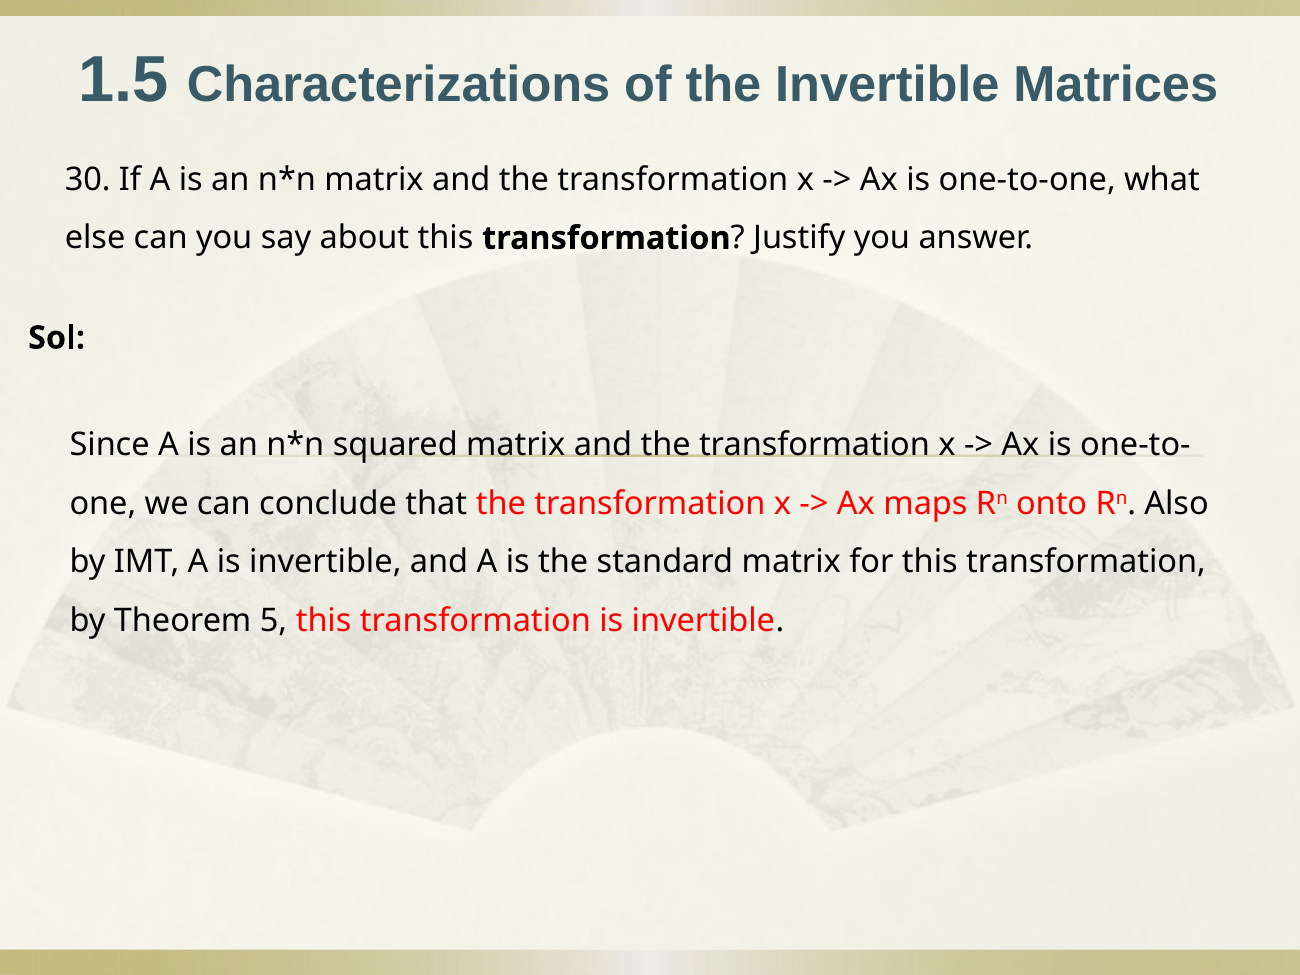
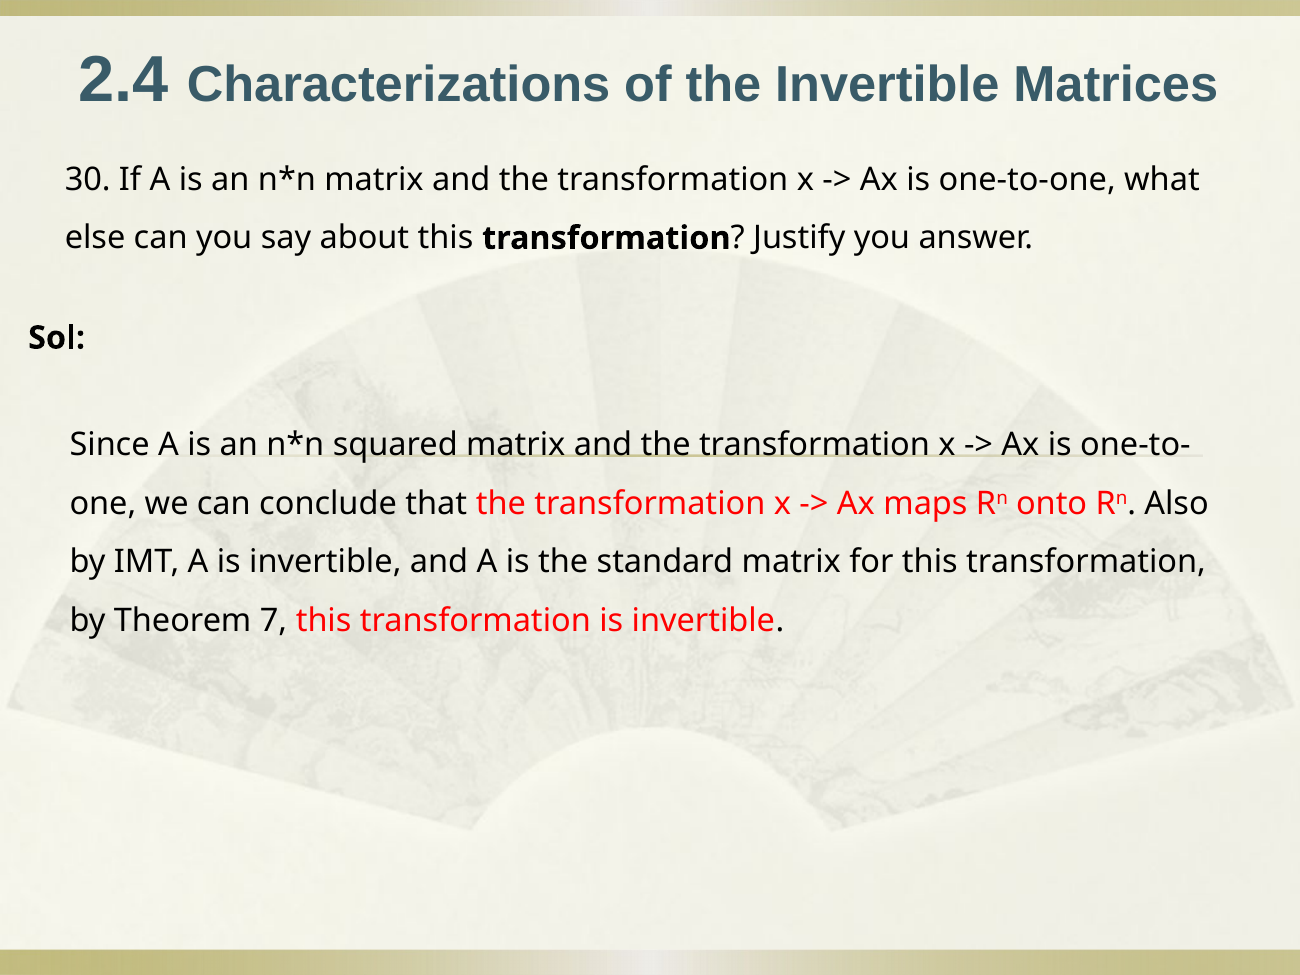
1.5: 1.5 -> 2.4 (124, 80)
5: 5 -> 7 (274, 620)
